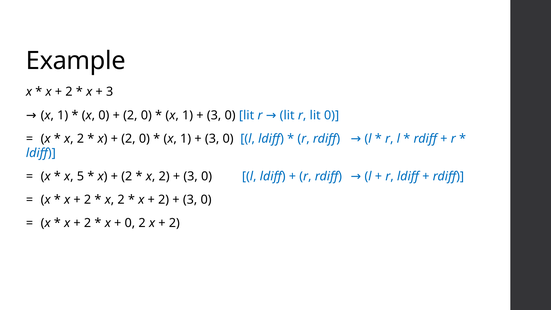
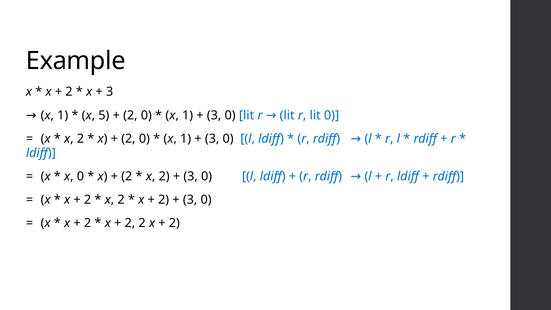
x 0: 0 -> 5 (104, 115)
x 5: 5 -> 0 (80, 176)
0: 0 -> 2 (130, 223)
